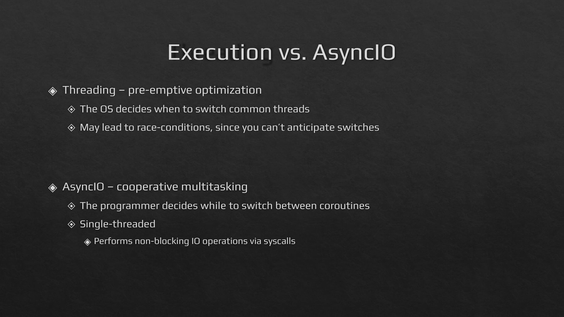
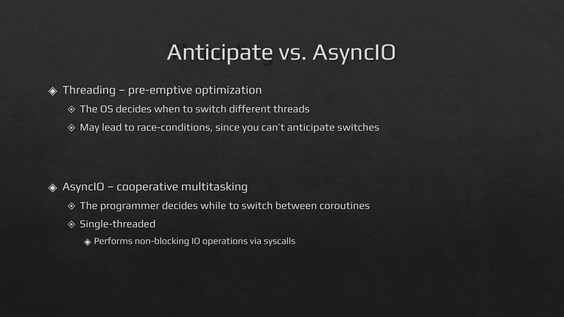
Execution: Execution -> Anticipate (220, 52)
common: common -> different (250, 109)
